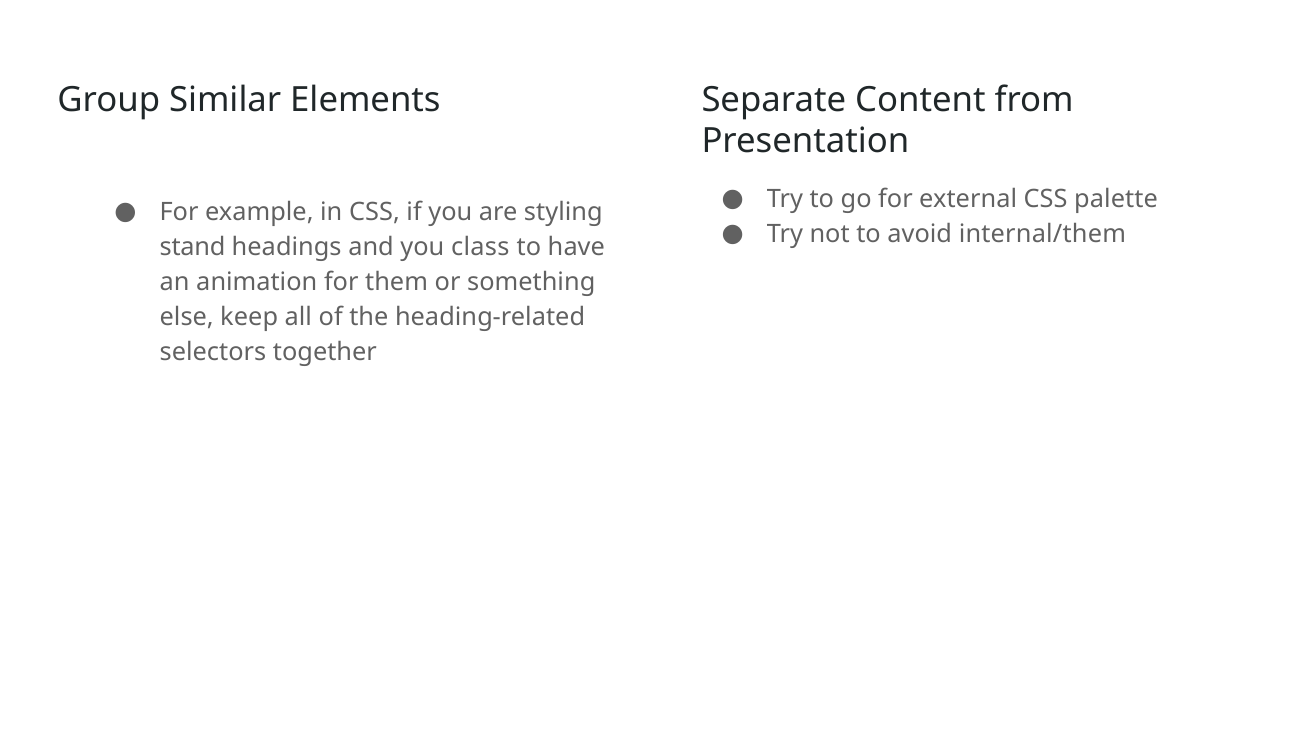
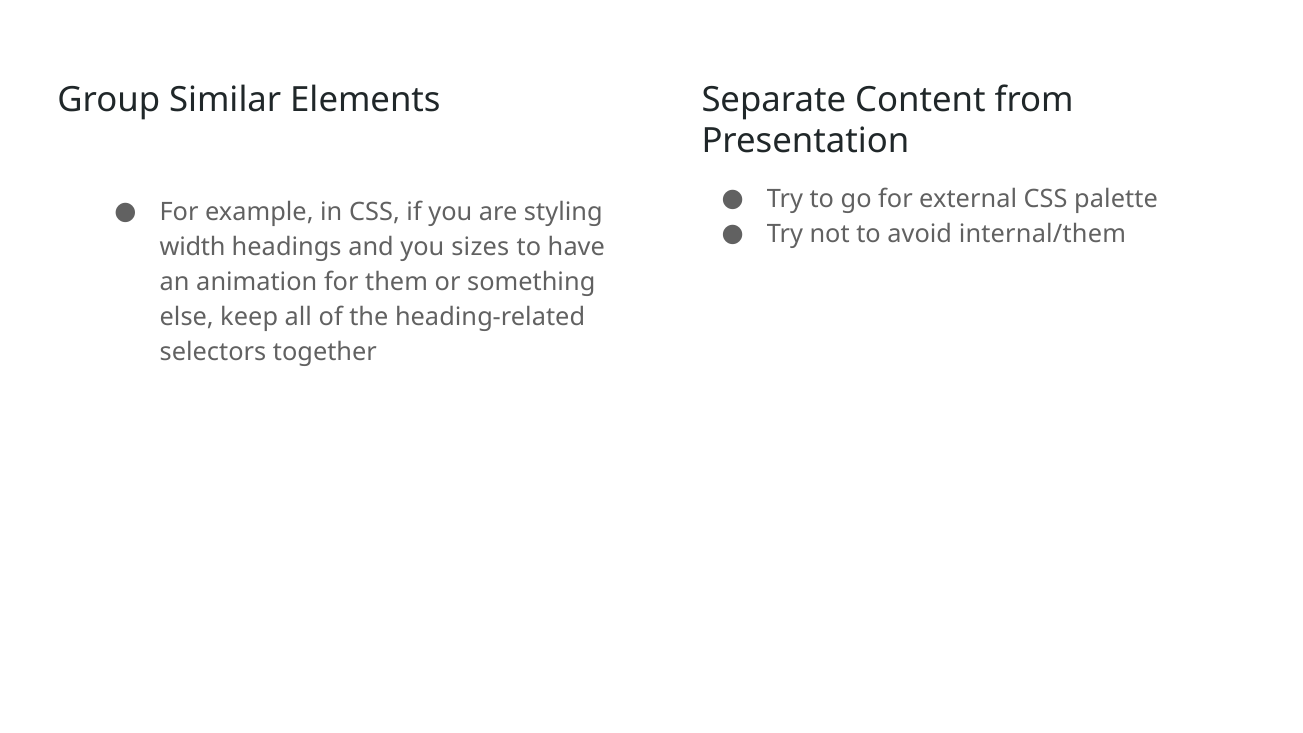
stand: stand -> width (193, 247)
class: class -> sizes (480, 247)
